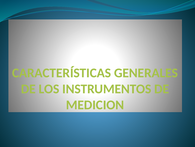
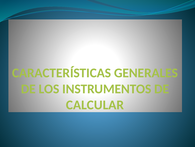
MEDICION: MEDICION -> CALCULAR (95, 104)
